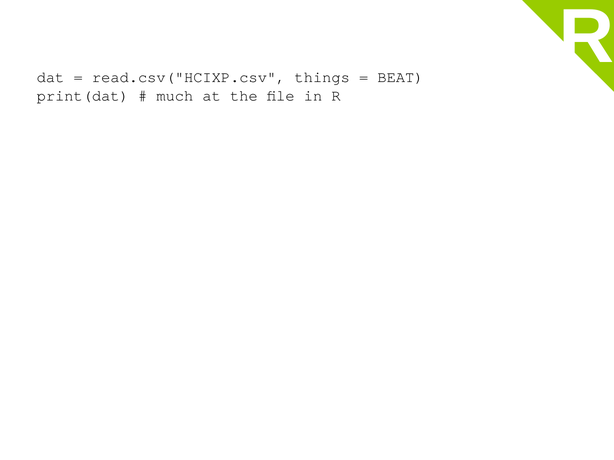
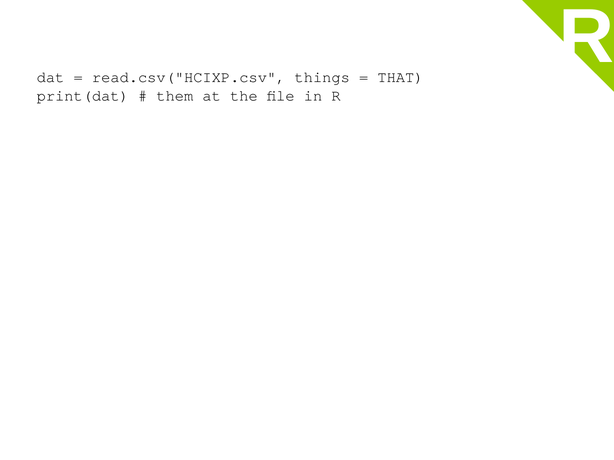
BEAT: BEAT -> THAT (401, 77)
much: much -> them (175, 96)
